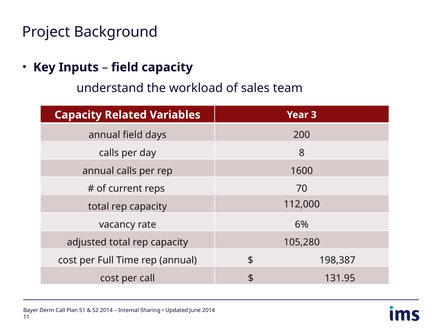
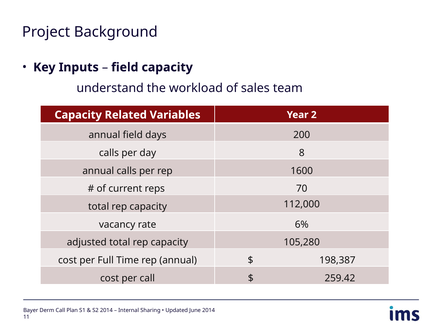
3: 3 -> 2 (314, 115)
131.95: 131.95 -> 259.42 (340, 279)
